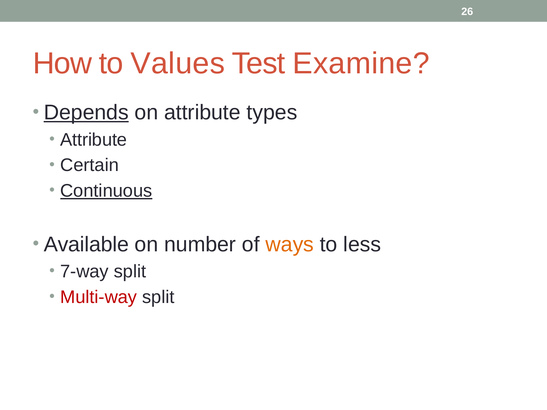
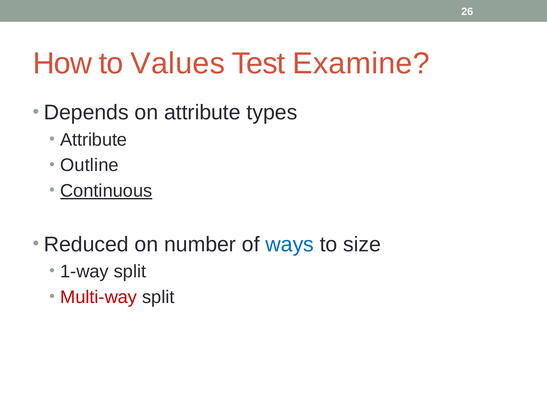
Depends underline: present -> none (86, 113)
Certain: Certain -> Outline (89, 165)
Available: Available -> Reduced (86, 245)
ways colour: orange -> blue (290, 245)
less: less -> size (362, 245)
7-way: 7-way -> 1-way (84, 272)
